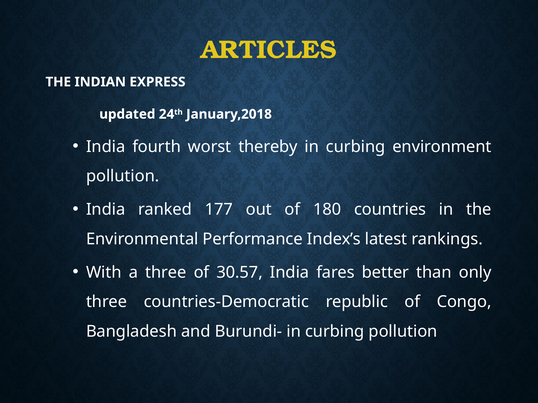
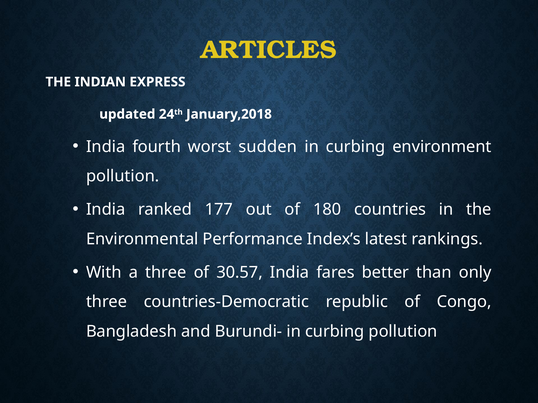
thereby: thereby -> sudden (268, 147)
